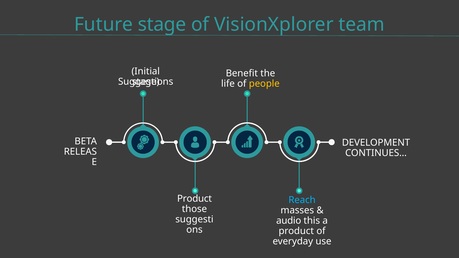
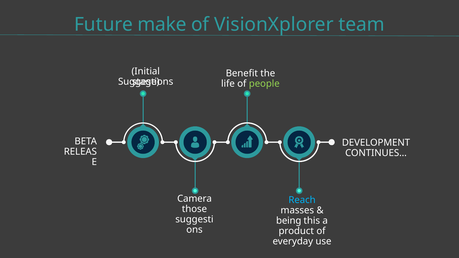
Future stage: stage -> make (162, 24)
people colour: yellow -> light green (264, 84)
Product: Product -> Camera (195, 199)
audio: audio -> being (289, 221)
